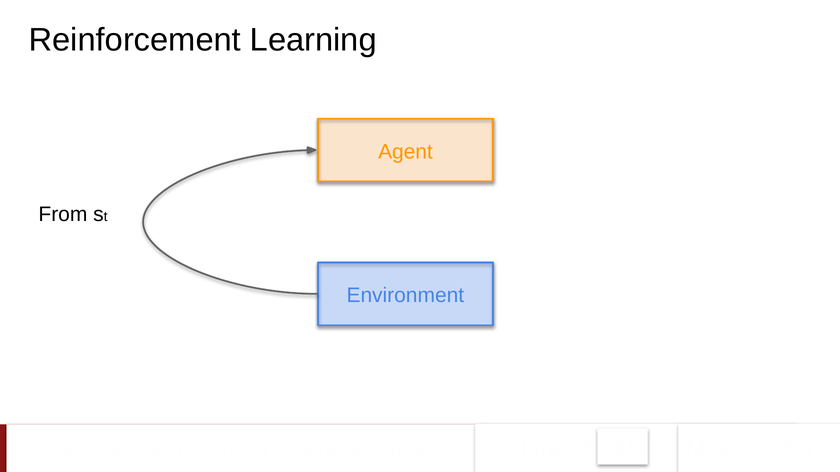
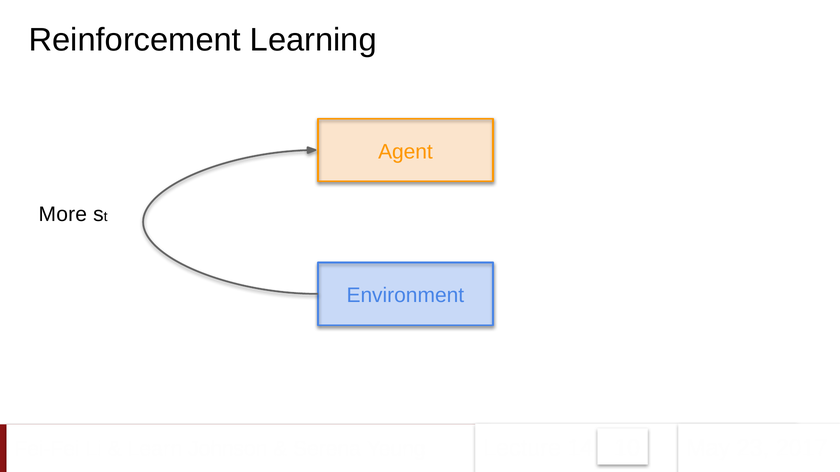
From: From -> More (63, 215)
